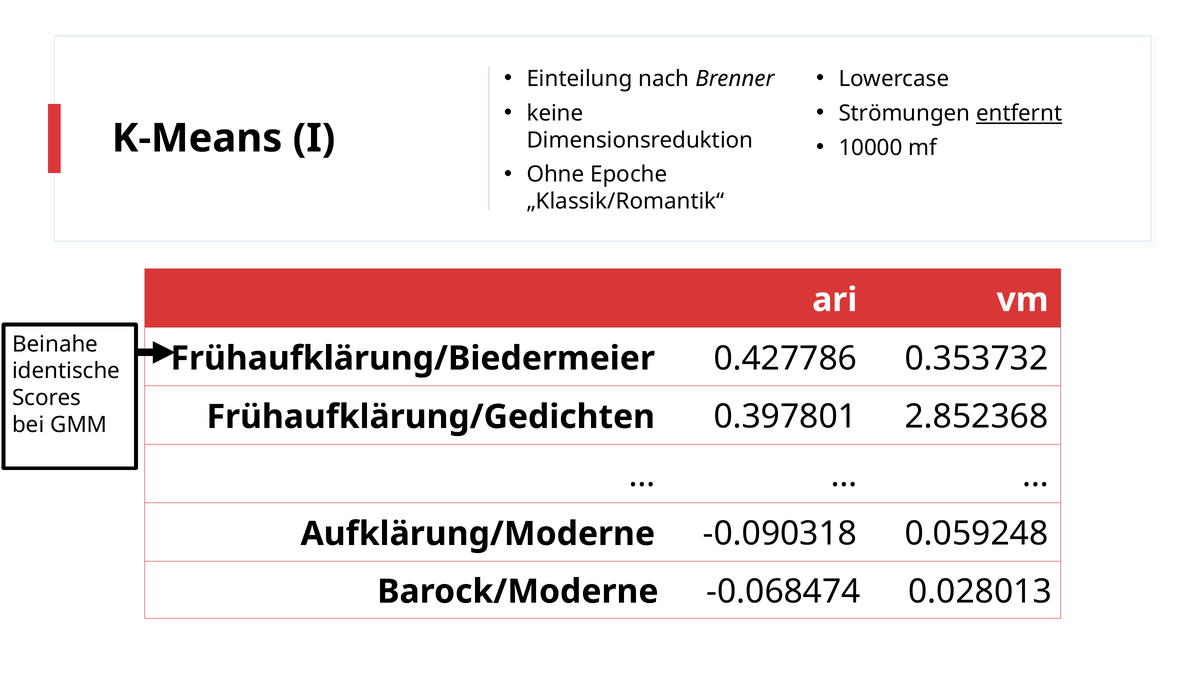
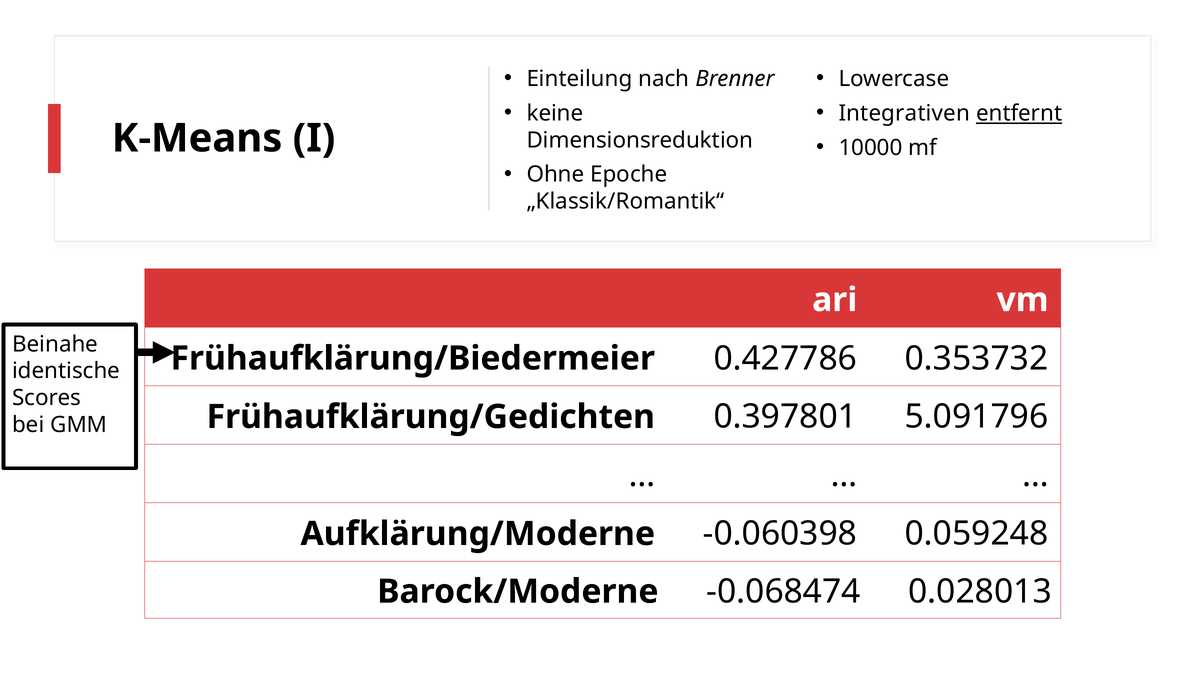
Strömungen: Strömungen -> Integrativen (904, 113)
2.852368: 2.852368 -> 5.091796 (977, 416)
-0.090318: -0.090318 -> -0.060398 (780, 533)
